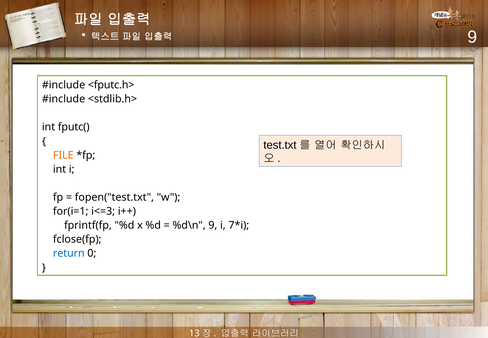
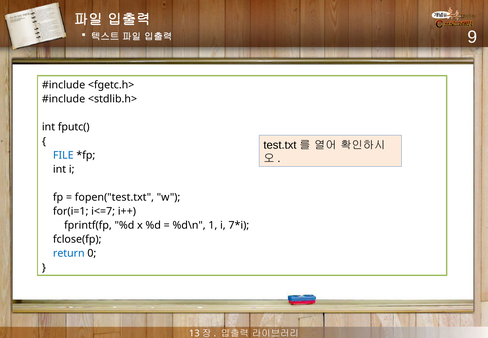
<fputc.h>: <fputc.h> -> <fgetc.h> (111, 85)
FILE colour: orange -> blue (63, 155)
i<=3: i<=3 -> i<=7 (103, 211)
%d\n 9: 9 -> 1 (213, 225)
